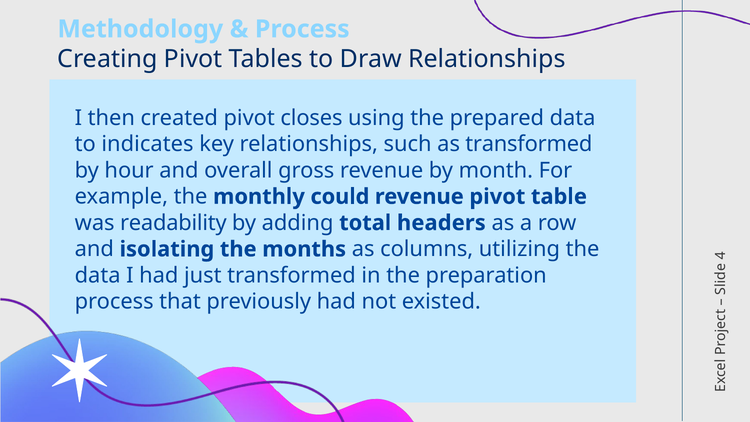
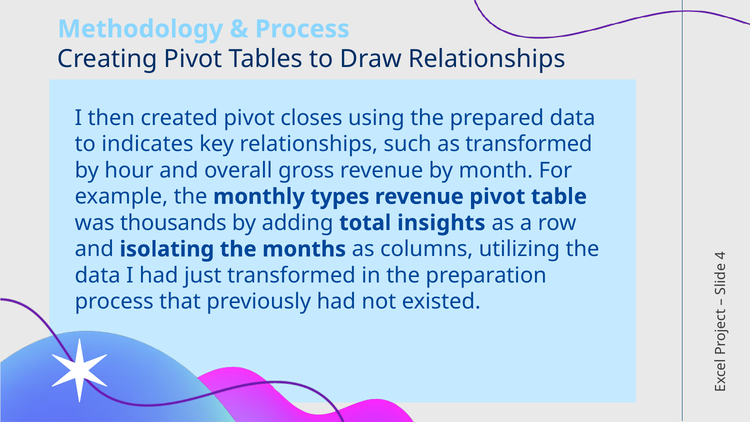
could: could -> types (340, 197)
readability: readability -> thousands (173, 223)
headers: headers -> insights (441, 223)
